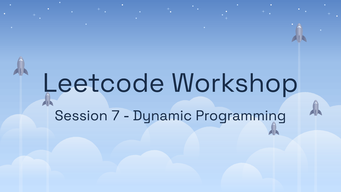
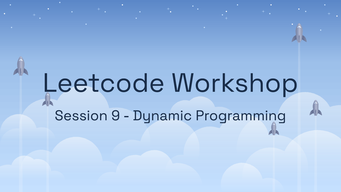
7: 7 -> 9 (116, 115)
